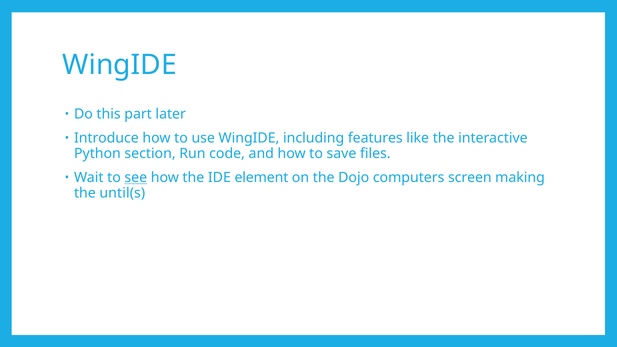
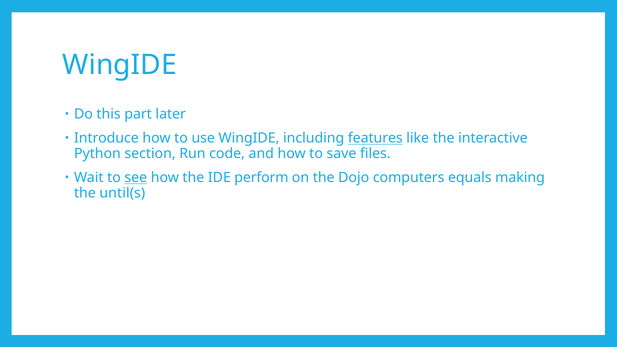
features underline: none -> present (375, 138)
element: element -> perform (261, 178)
screen: screen -> equals (470, 178)
